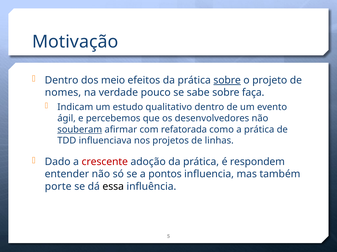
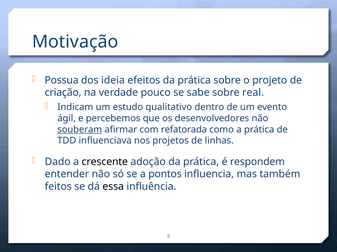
Dentro: Dentro -> Possua (62, 80)
meio: meio -> ideia (113, 80)
sobre underline: present -> none (227, 80)
nomes: nomes -> criação (63, 93)
faça: faça -> real (253, 93)
crescente colour: red -> black (105, 162)
porte: porte -> feitos (58, 187)
